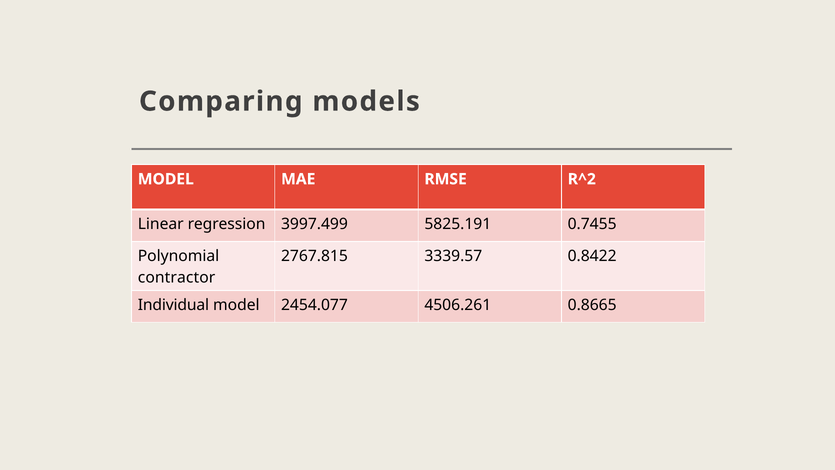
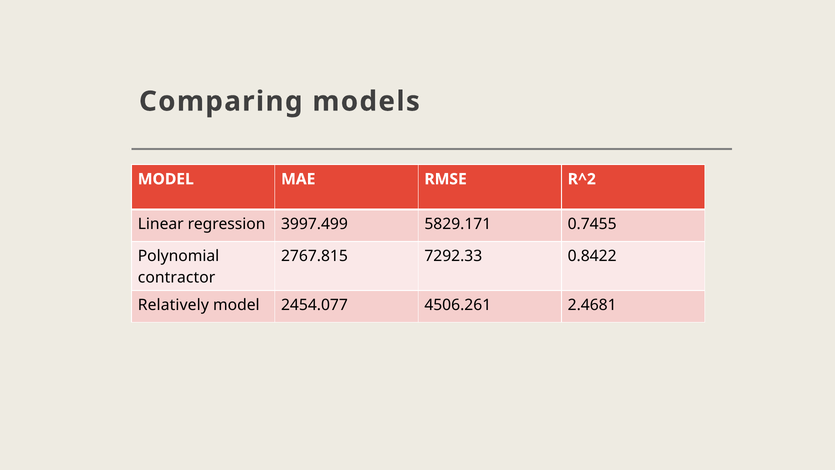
5825.191: 5825.191 -> 5829.171 (458, 224)
3339.57: 3339.57 -> 7292.33 (453, 256)
Individual: Individual -> Relatively (173, 305)
0.8665: 0.8665 -> 2.4681 (592, 305)
